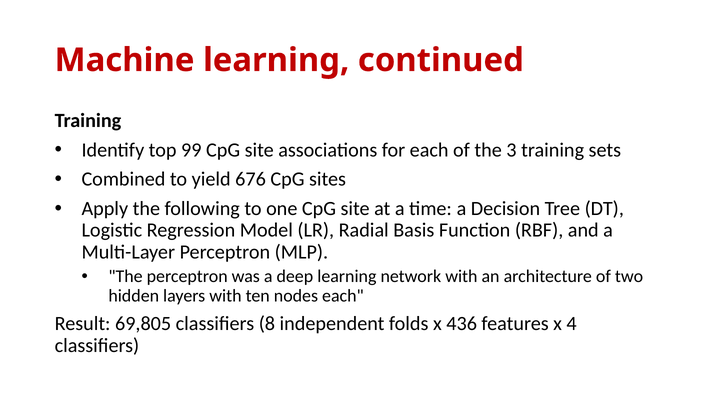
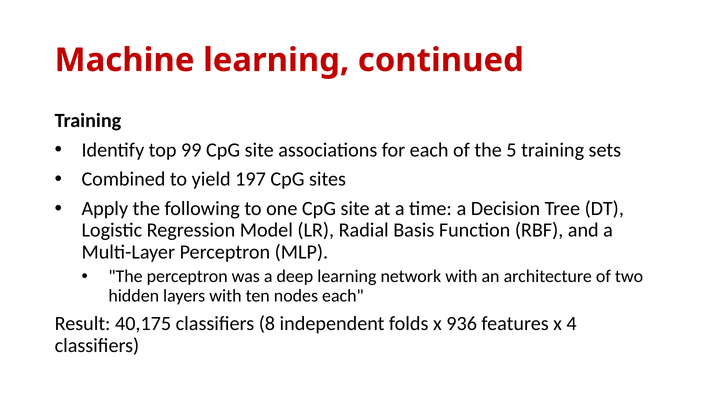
3: 3 -> 5 (511, 150)
676: 676 -> 197 (251, 179)
69,805: 69,805 -> 40,175 (143, 324)
436: 436 -> 936 (462, 324)
